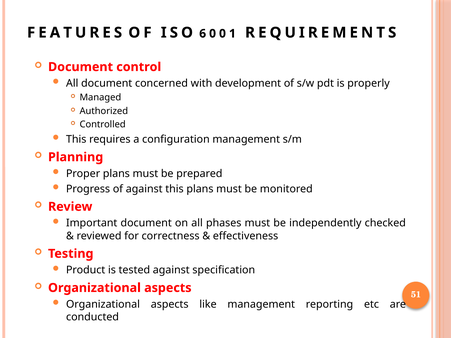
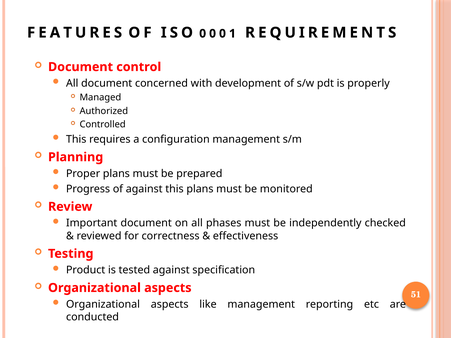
O 6: 6 -> 0 (203, 34)
